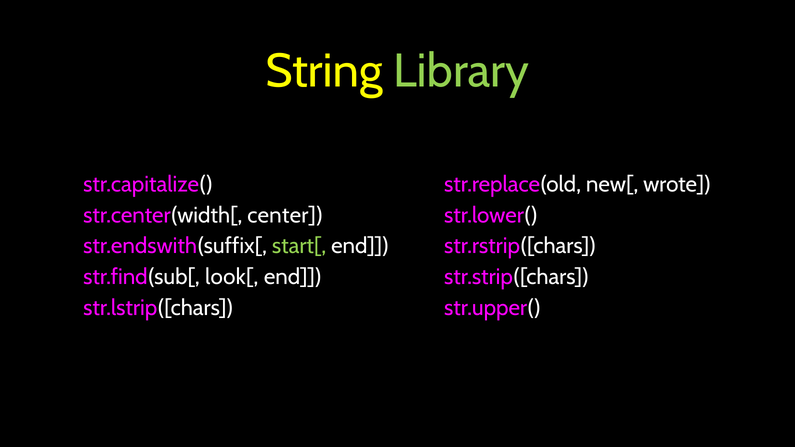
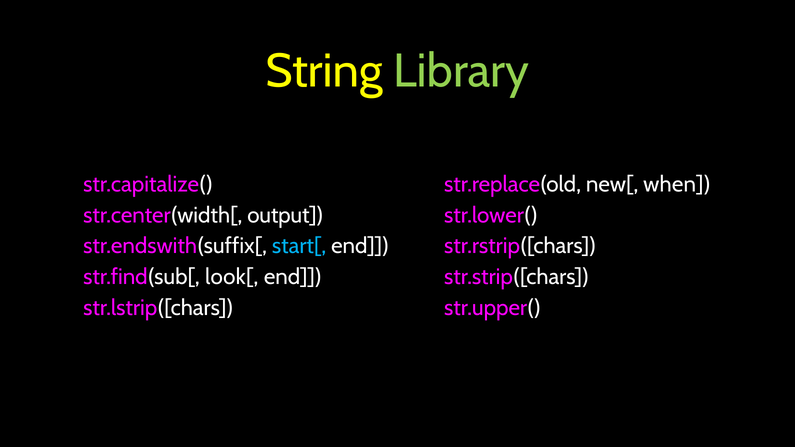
wrote: wrote -> when (677, 184)
center: center -> output (285, 215)
start[ colour: light green -> light blue (299, 246)
